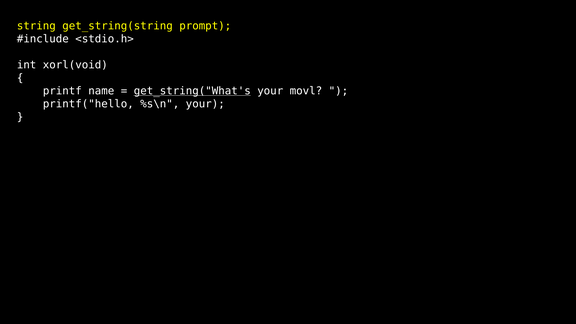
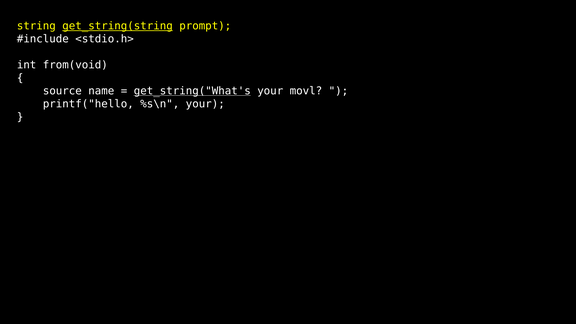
get_string(string underline: none -> present (118, 26)
xorl(void: xorl(void -> from(void (75, 65)
printf: printf -> source (62, 91)
